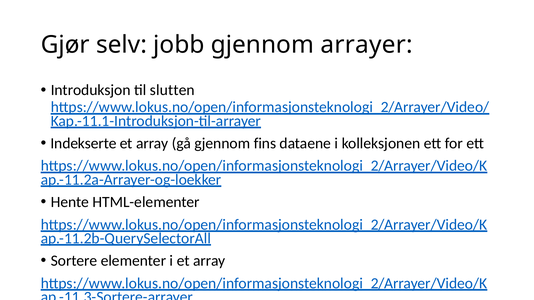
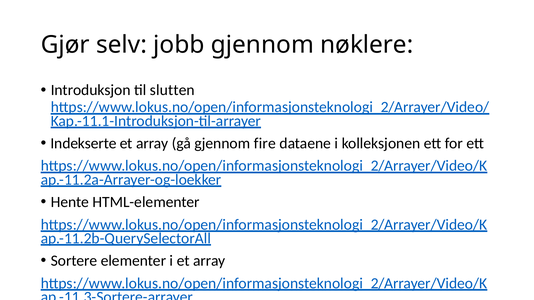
arrayer: arrayer -> nøklere (367, 45)
fins: fins -> fire (265, 143)
